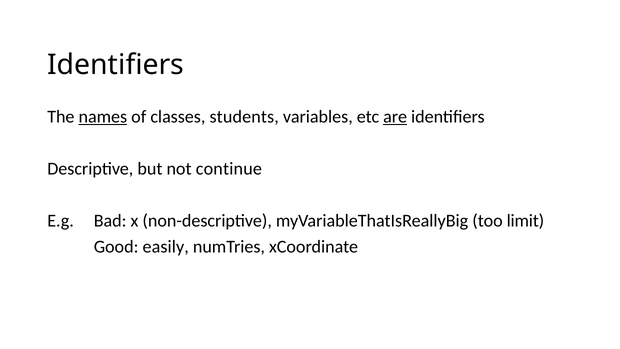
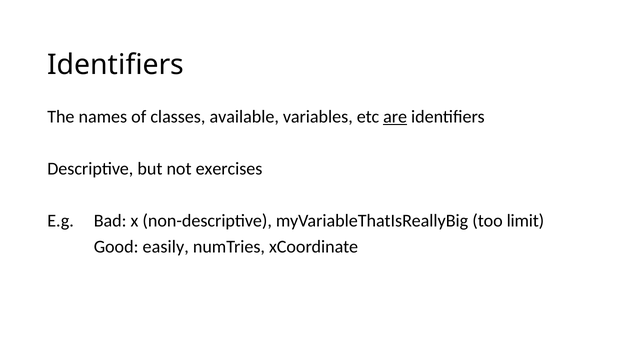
names underline: present -> none (103, 117)
students: students -> available (244, 117)
continue: continue -> exercises (229, 169)
